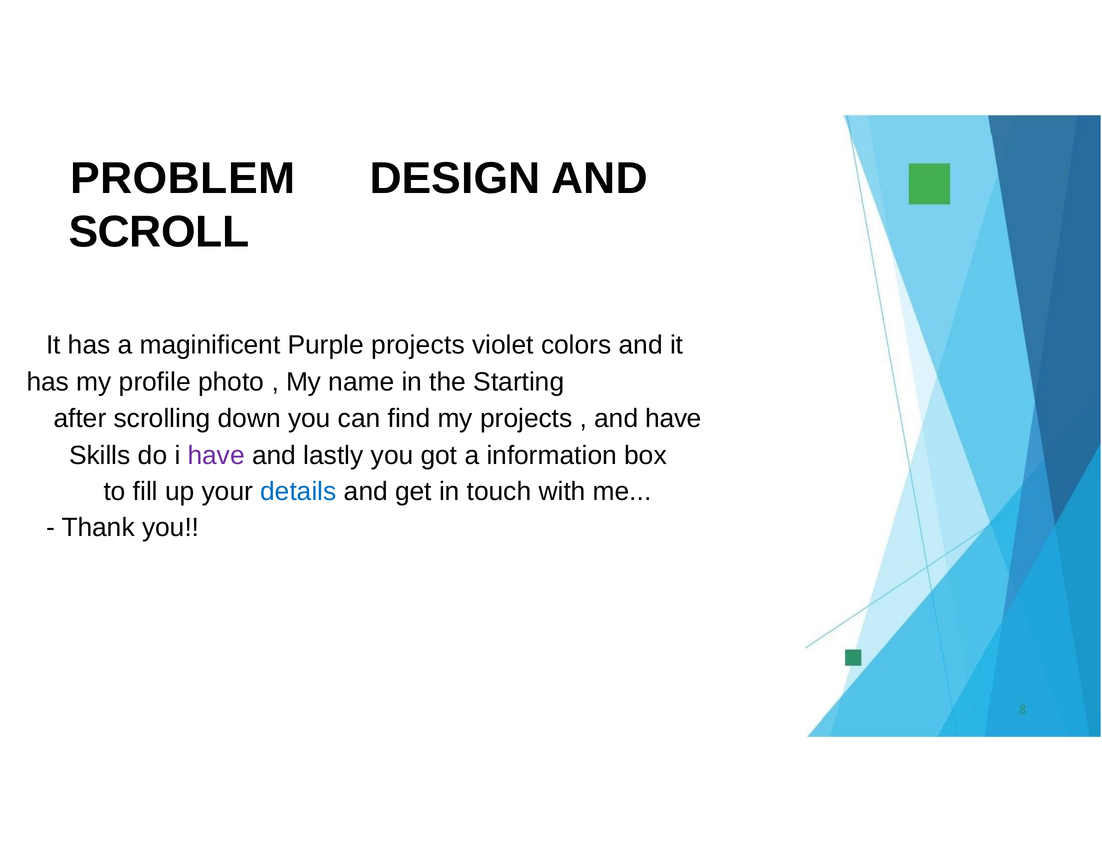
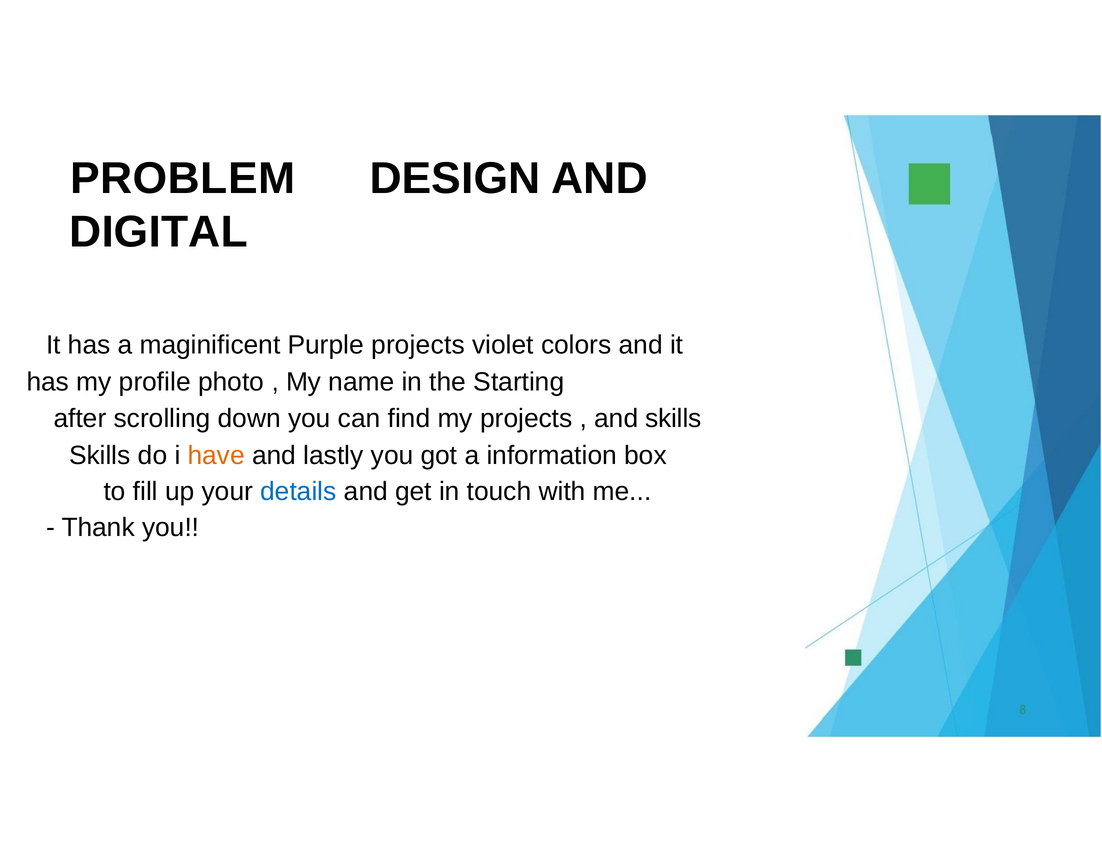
SCROLL: SCROLL -> DIGITAL (159, 232)
and have: have -> skills (673, 419)
have colour: purple -> orange (216, 455)
